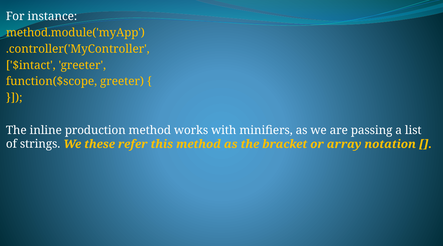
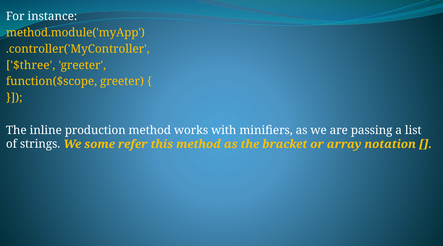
$intact: $intact -> $three (31, 65)
these: these -> some (100, 144)
